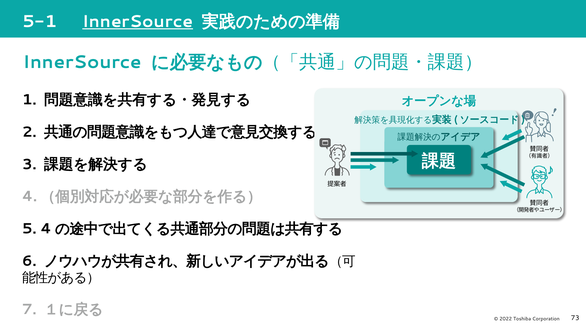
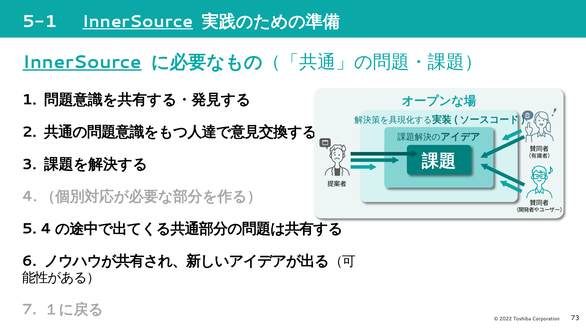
InnerSource underline: none -> present (82, 62)
